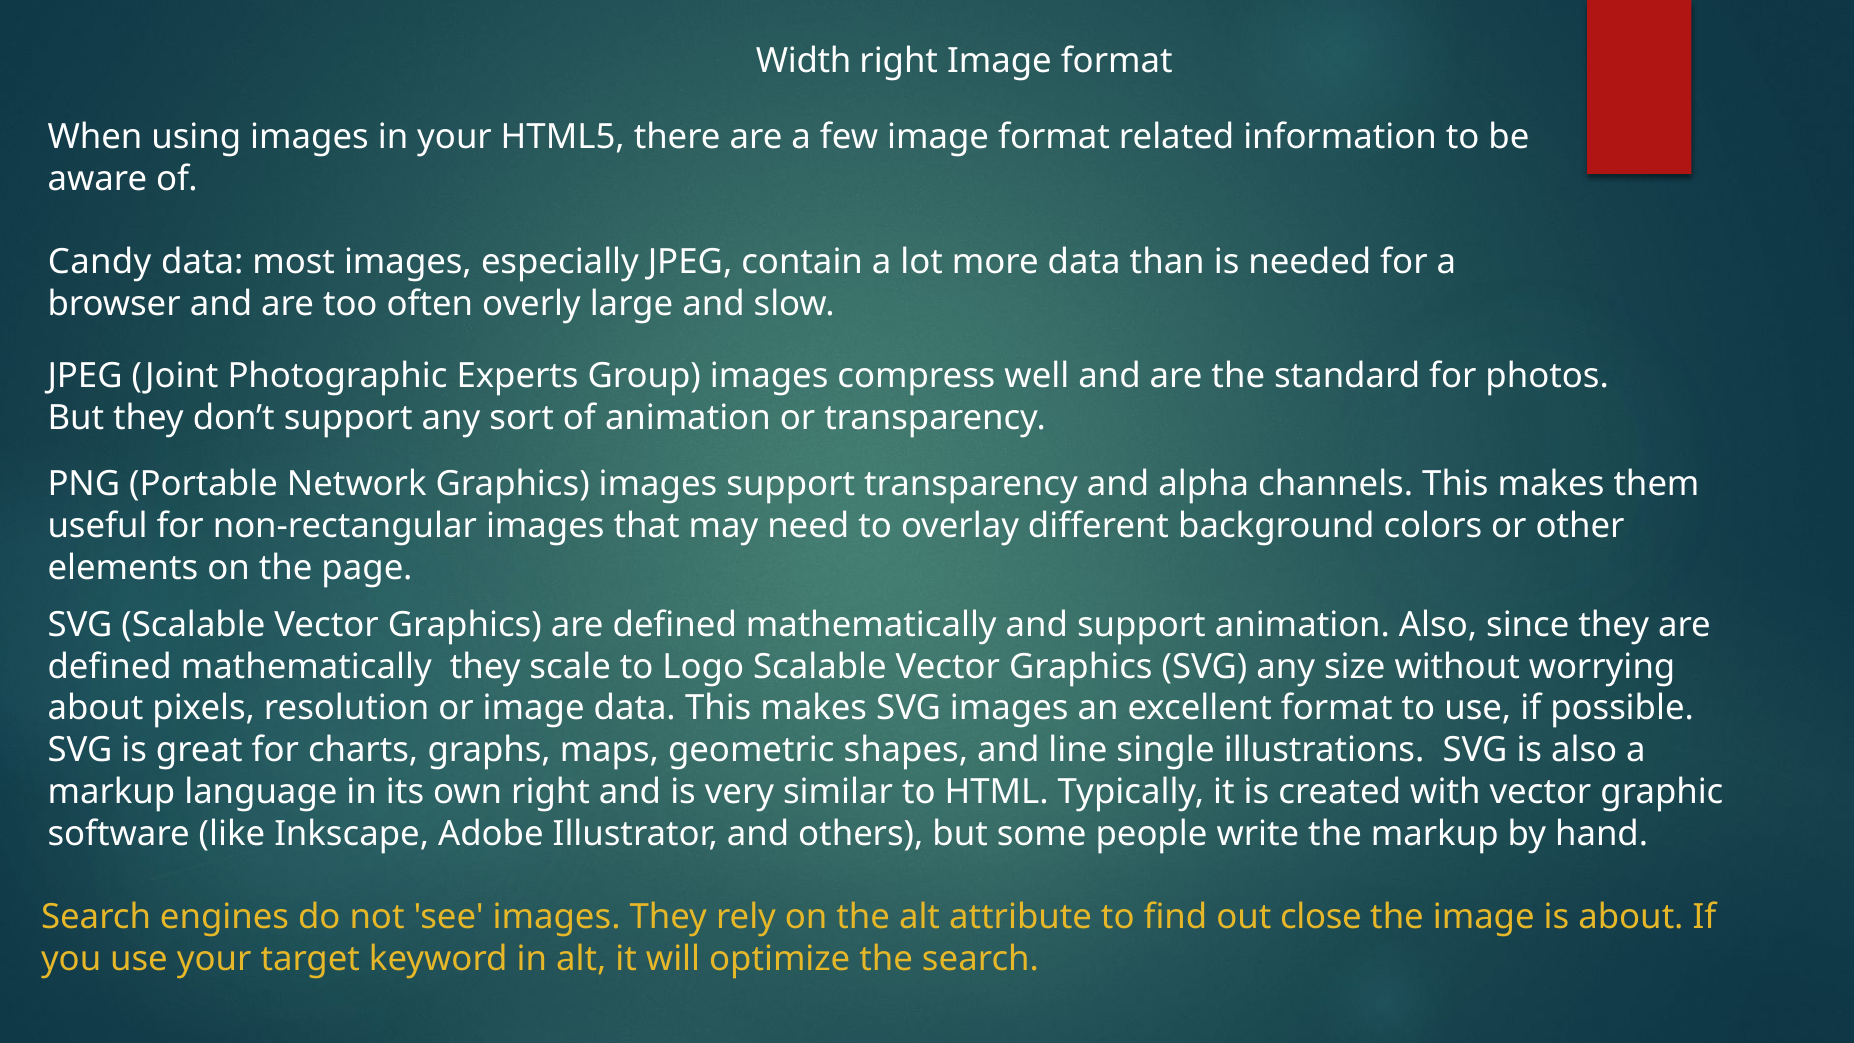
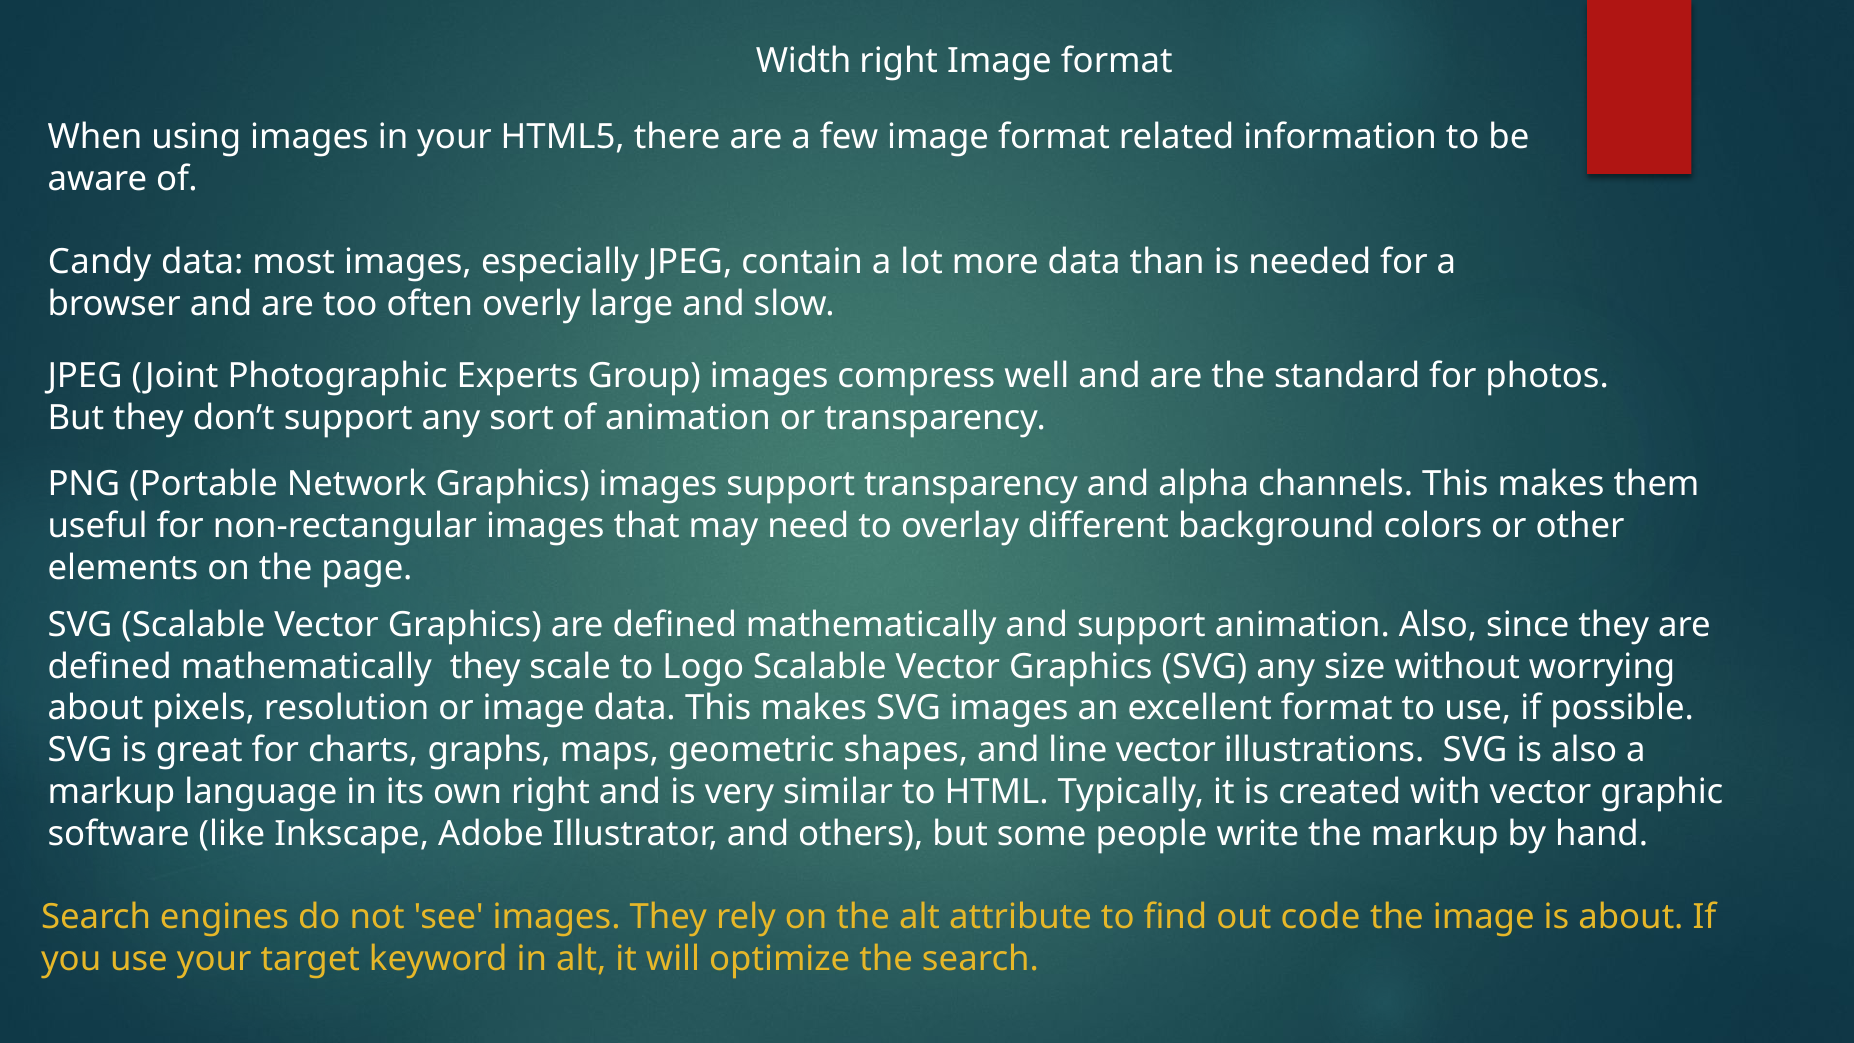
line single: single -> vector (1166, 750)
close: close -> code (1321, 917)
